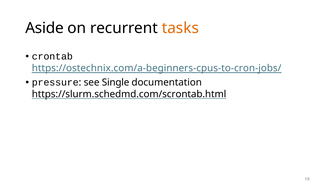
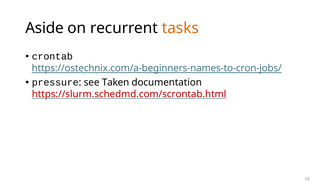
https://ostechnix.com/a-beginners-cpus-to-cron-jobs/: https://ostechnix.com/a-beginners-cpus-to-cron-jobs/ -> https://ostechnix.com/a-beginners-names-to-cron-jobs/ (157, 68)
Single: Single -> Taken (116, 83)
https://slurm.schedmd.com/scrontab.html colour: black -> red (129, 94)
